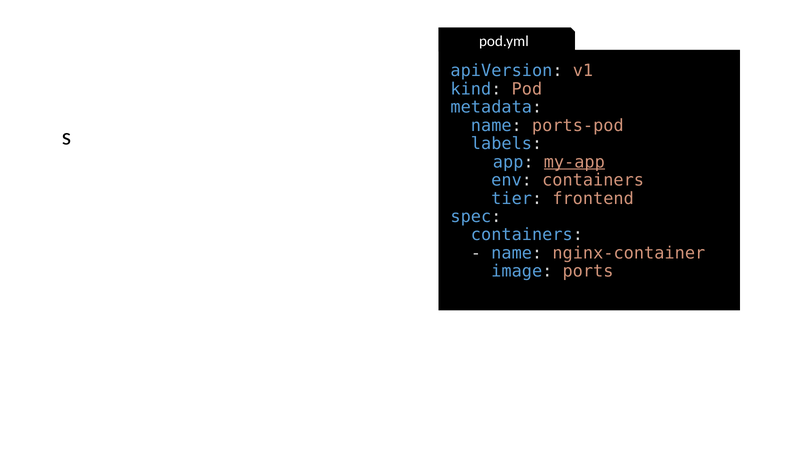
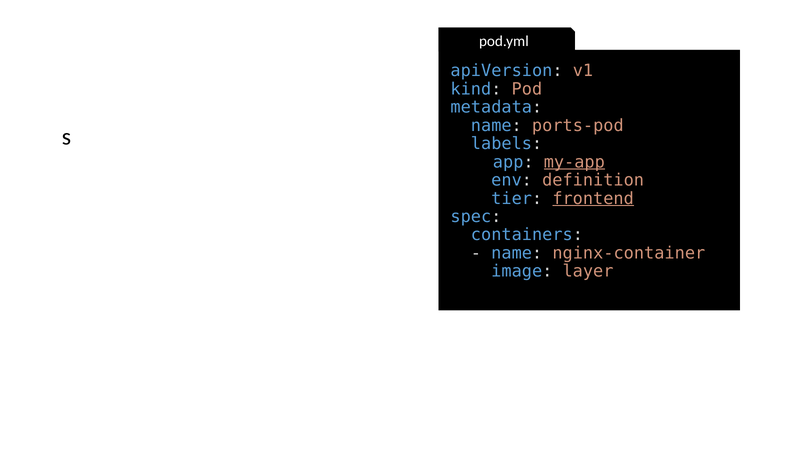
env containers: containers -> definition (593, 180)
frontend underline: none -> present (593, 199)
ports: ports -> layer (588, 272)
